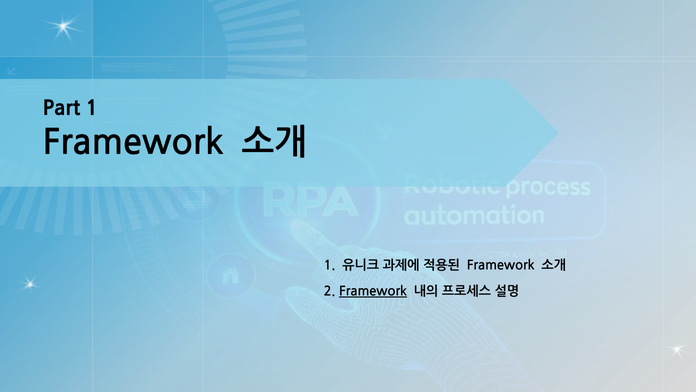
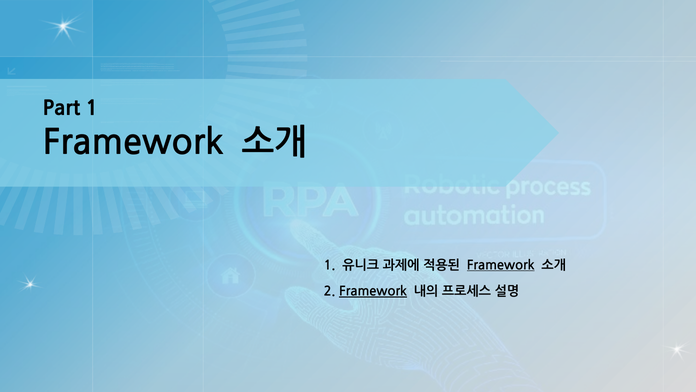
Framework underline: none -> present (501, 265)
